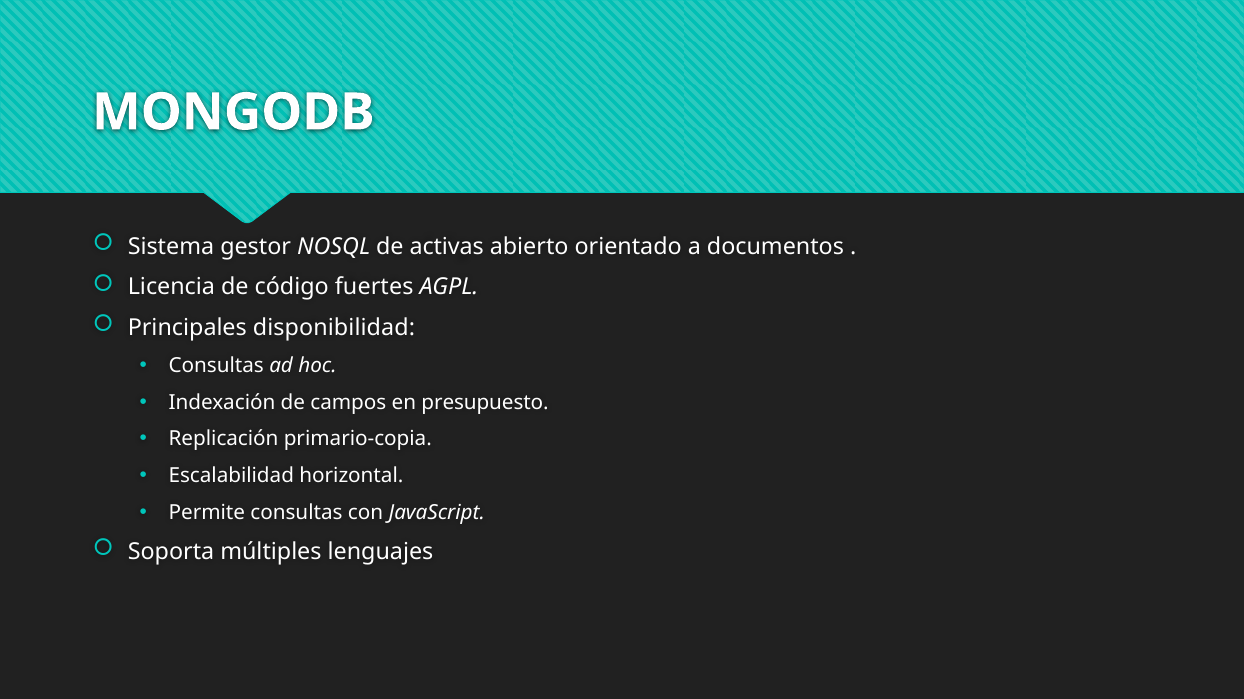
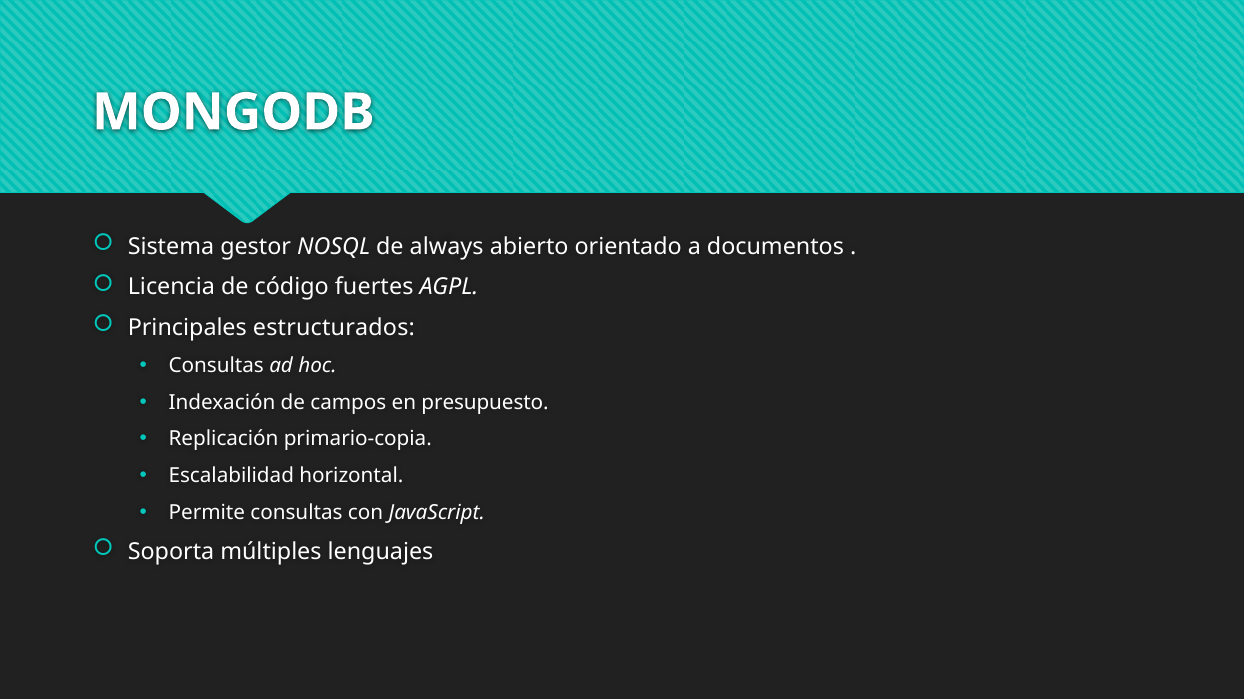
activas: activas -> always (447, 247)
disponibilidad: disponibilidad -> estructurados (334, 328)
